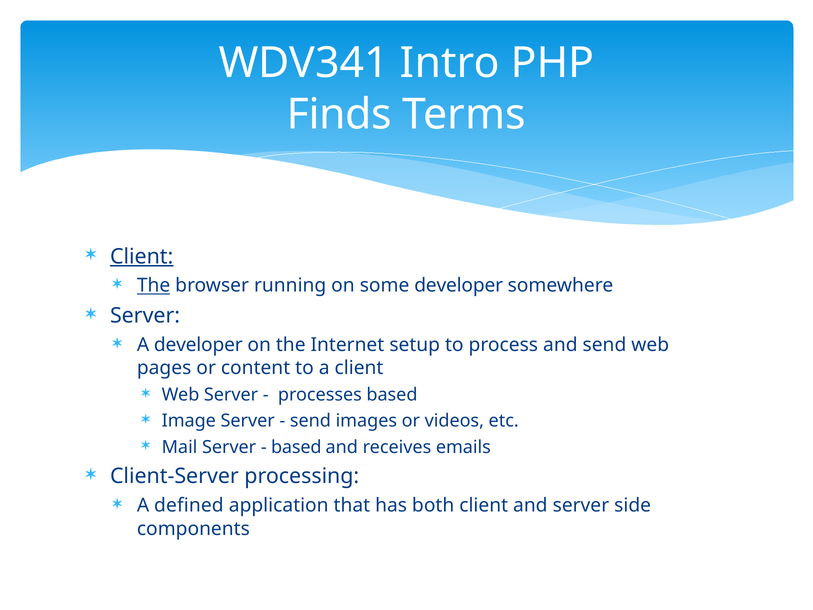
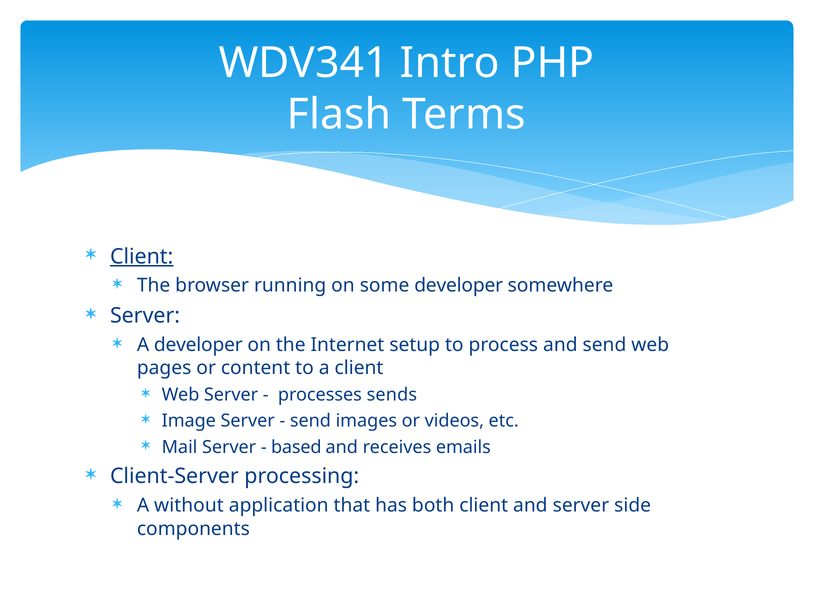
Finds: Finds -> Flash (339, 115)
The underline: present -> none (154, 286)
processes based: based -> sends (392, 394)
defined: defined -> without (189, 505)
